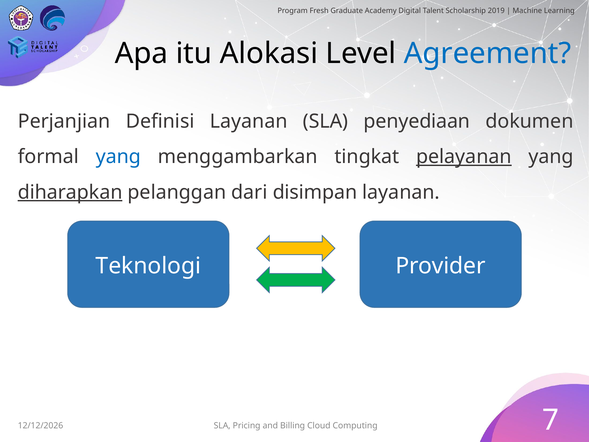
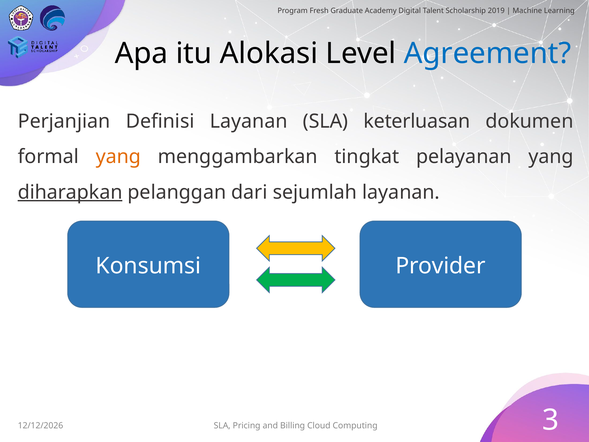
penyediaan: penyediaan -> keterluasan (417, 121)
yang colour: blue -> orange (118, 157)
pelayanan underline: present -> none (464, 157)
disimpan: disimpan -> sejumlah (315, 192)
Teknologi: Teknologi -> Konsumsi (148, 266)
7: 7 -> 3 (551, 420)
